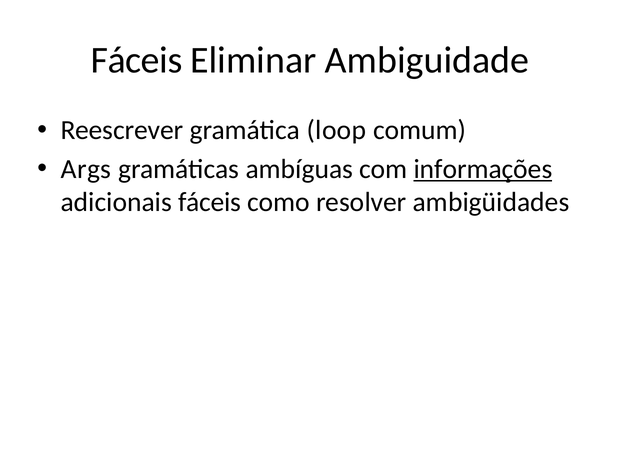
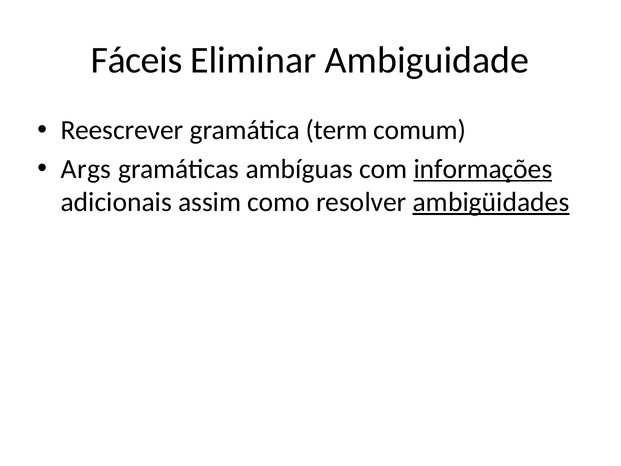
loop: loop -> term (337, 130)
adicionais fáceis: fáceis -> assim (210, 202)
ambigüidades underline: none -> present (491, 202)
